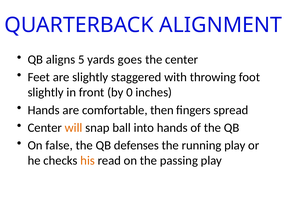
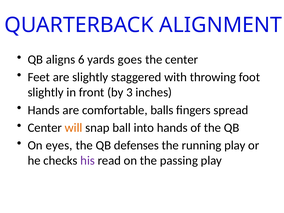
5: 5 -> 6 (81, 60)
0: 0 -> 3 (129, 92)
then: then -> balls (162, 110)
false: false -> eyes (59, 145)
his colour: orange -> purple (88, 161)
